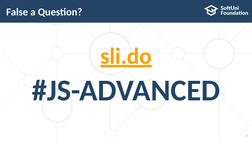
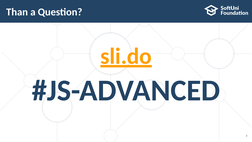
False: False -> Than (17, 12)
